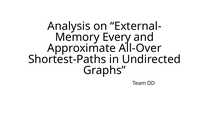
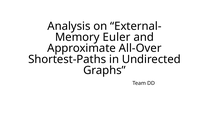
Every: Every -> Euler (117, 37)
